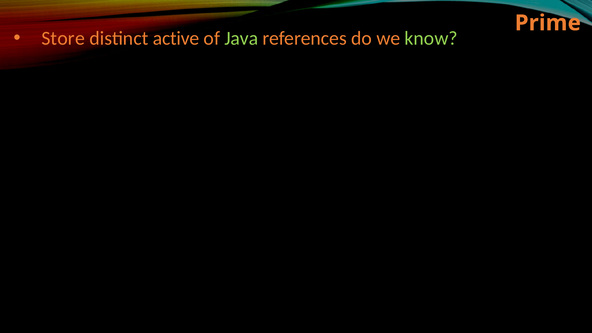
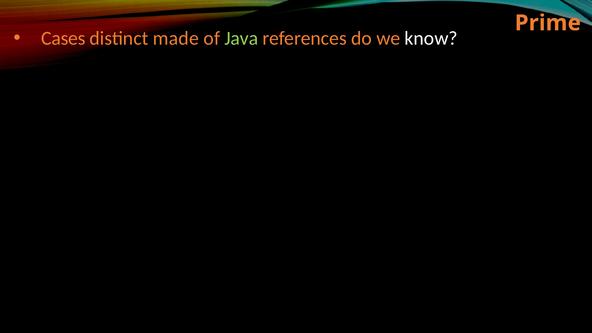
Store: Store -> Cases (63, 38)
active: active -> made (176, 38)
know colour: light green -> white (431, 38)
